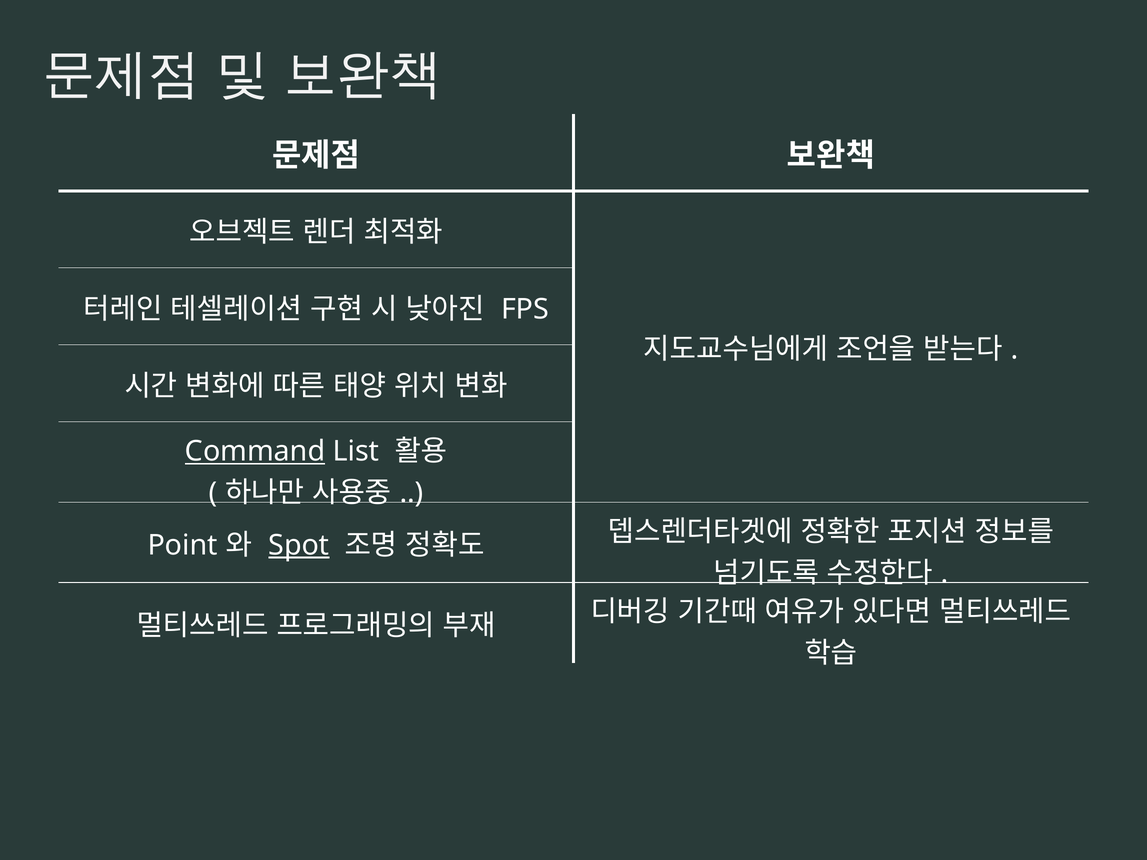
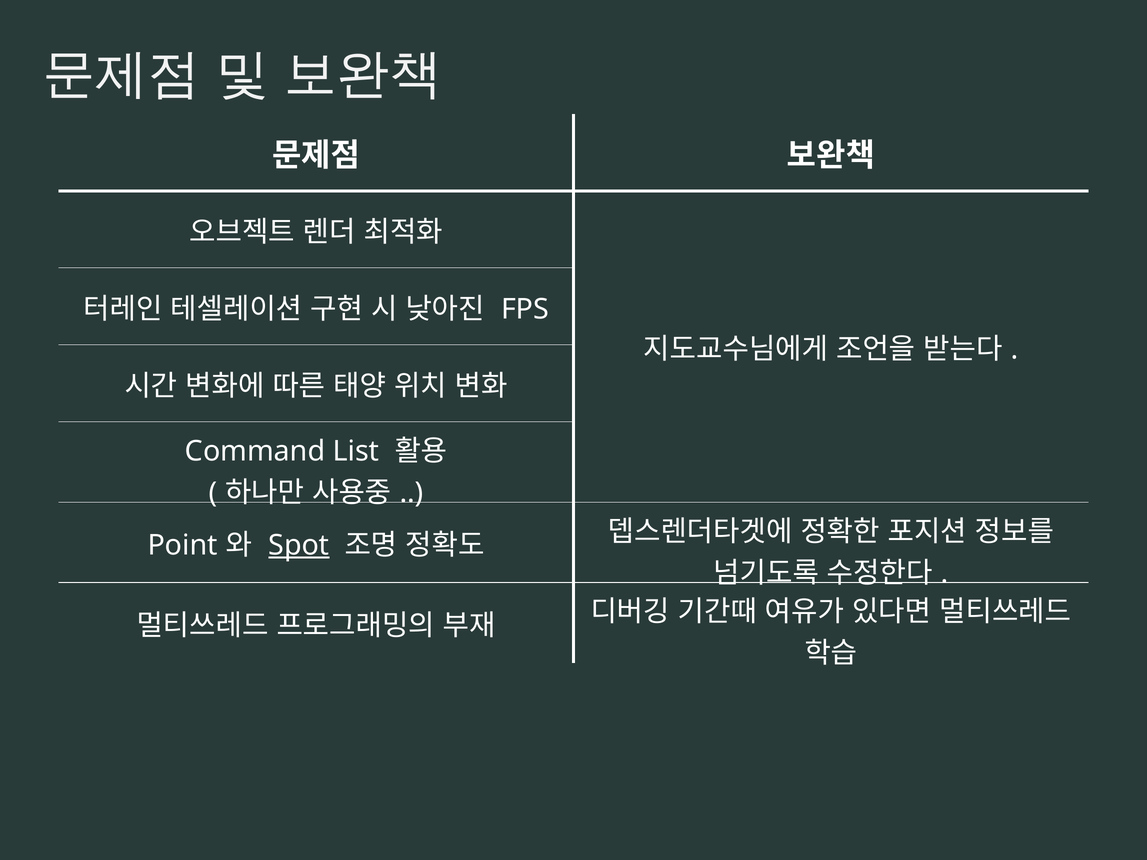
Command underline: present -> none (255, 451)
